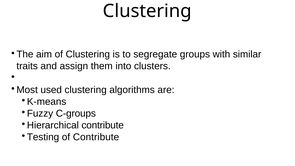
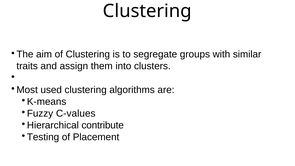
C-groups: C-groups -> C-values (76, 113)
of Contribute: Contribute -> Placement (96, 137)
